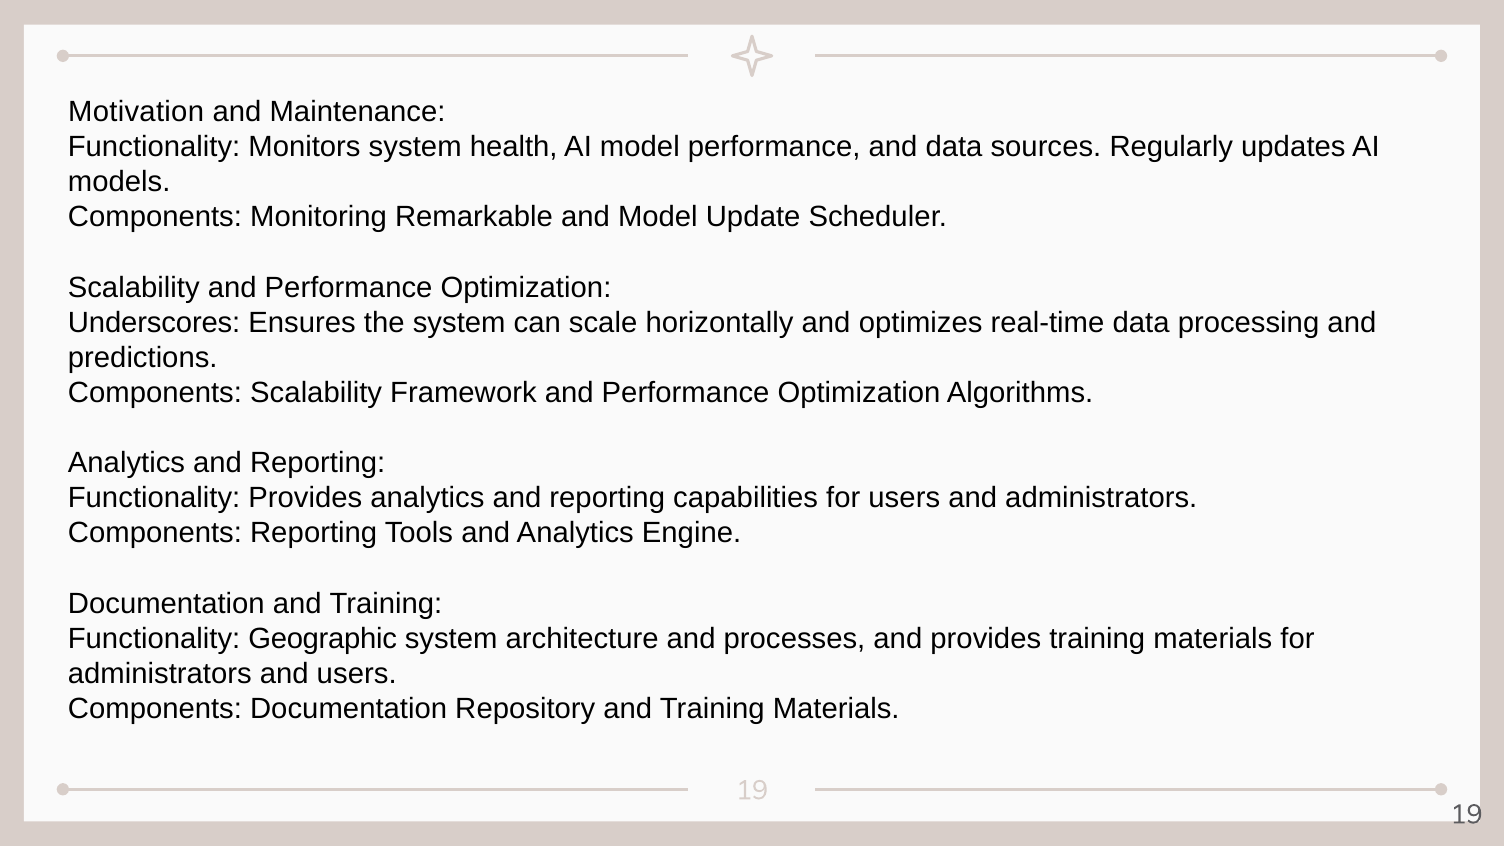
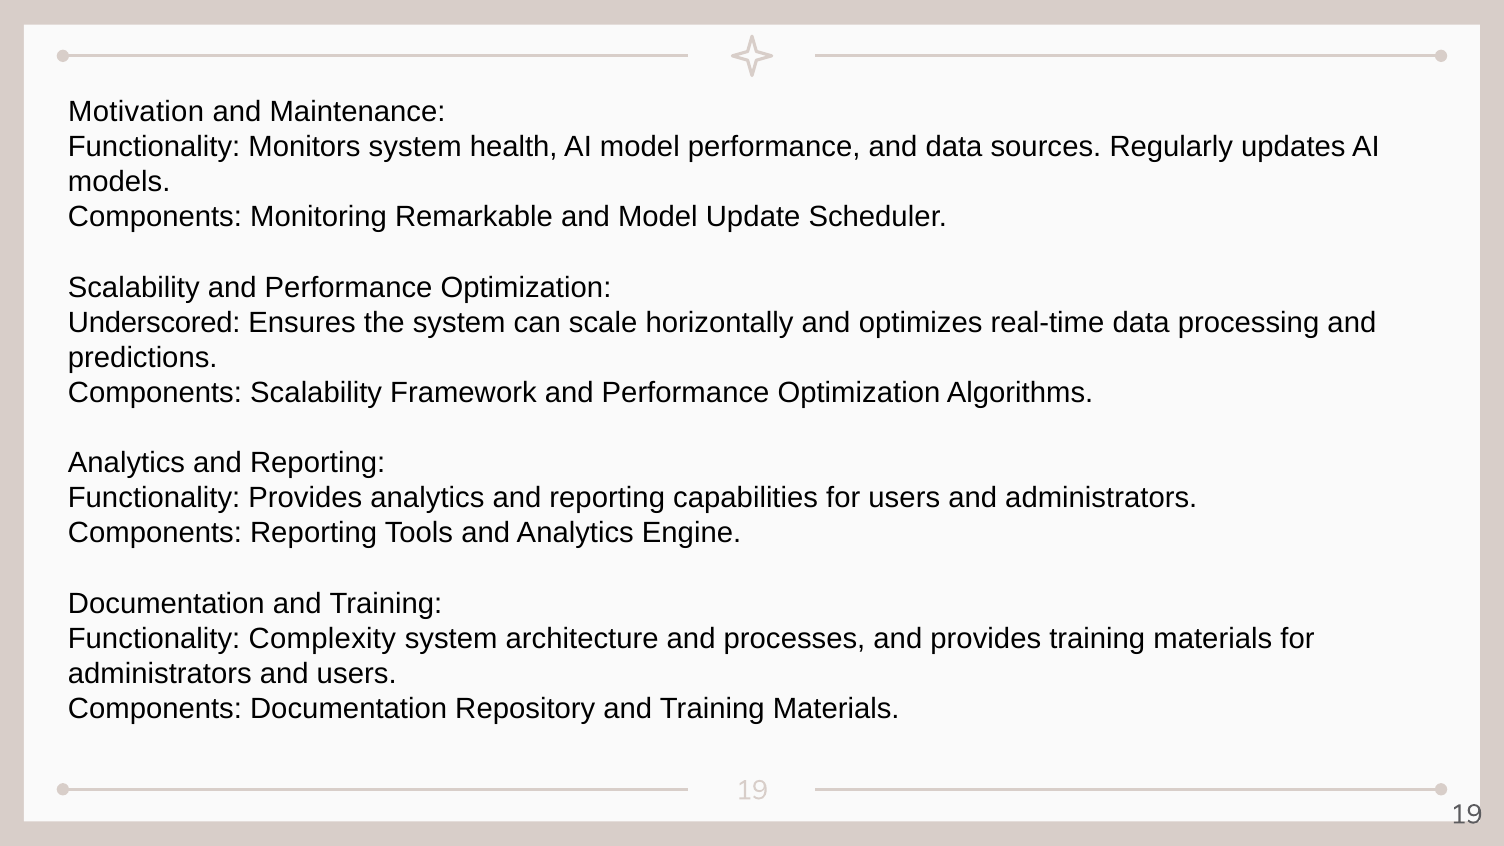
Underscores: Underscores -> Underscored (154, 323)
Geographic: Geographic -> Complexity (322, 639)
